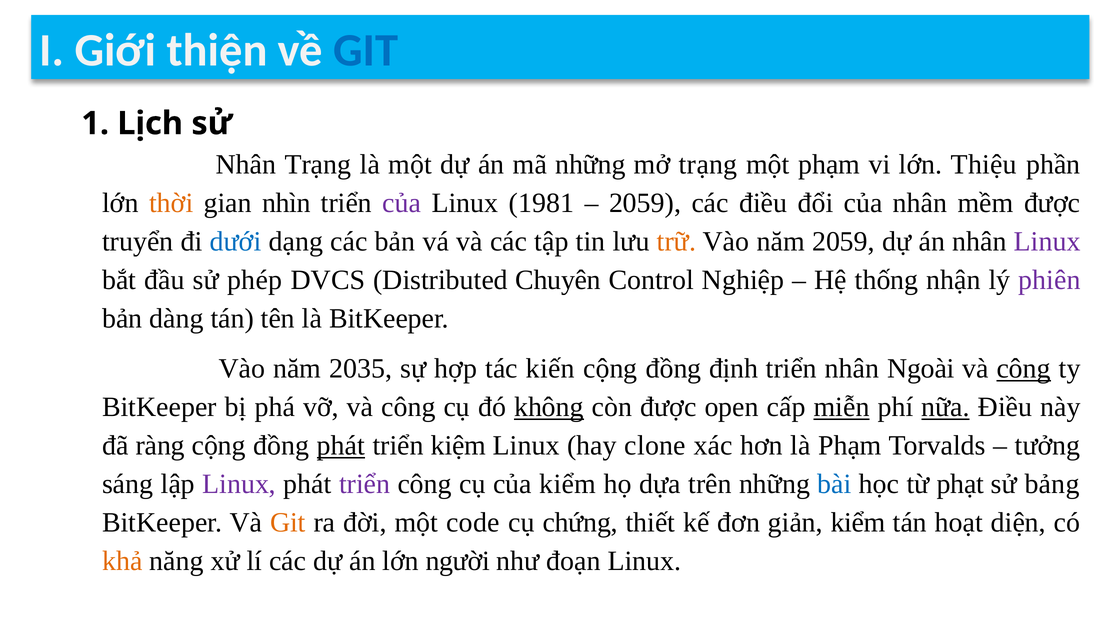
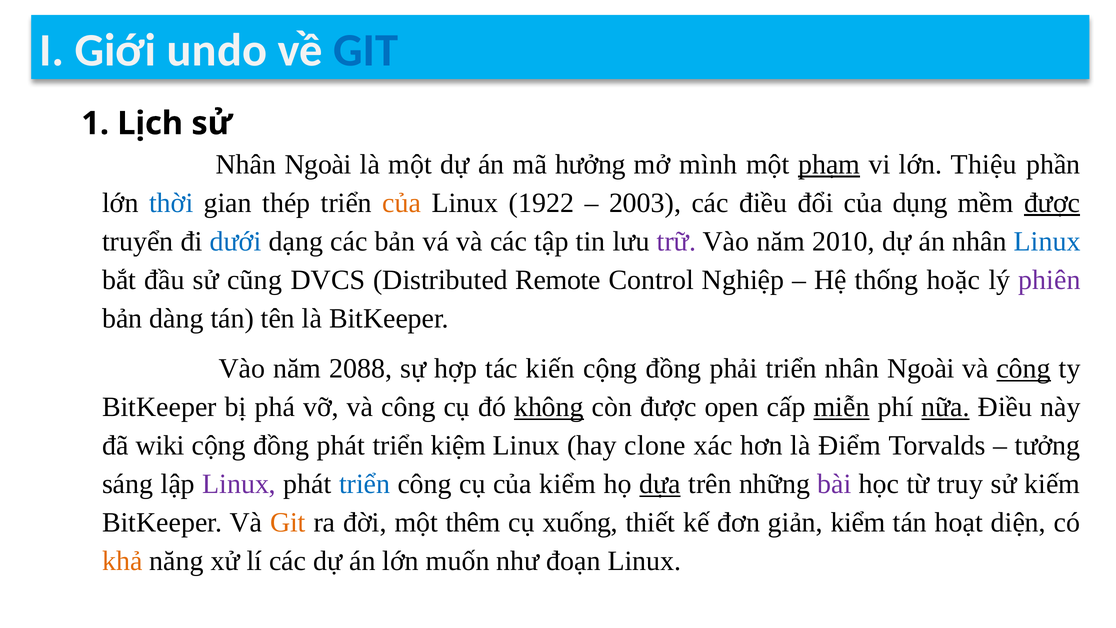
thiện: thiện -> undo (217, 50)
Trạng: Trạng -> Ngoài (318, 164)
mã những: những -> hưởng (590, 164)
mở trạng: trạng -> mình (708, 164)
phạm underline: none -> present (829, 164)
thời colour: orange -> blue (171, 203)
nhìn: nhìn -> thép (286, 203)
của colour: purple -> orange (402, 203)
1981: 1981 -> 1922 (541, 203)
2059: 2059 -> 2003 (645, 203)
của nhân: nhân -> dụng (920, 203)
được underline: none -> present (1052, 203)
trữ colour: orange -> purple (676, 241)
năm 2059: 2059 -> 2010 (843, 241)
Linux colour: purple -> blue (1047, 241)
phép: phép -> cũng (255, 280)
Chuyên: Chuyên -> Remote (558, 280)
nhận: nhận -> hoặc (953, 280)
2035: 2035 -> 2088 (361, 368)
định: định -> phải (734, 368)
ràng: ràng -> wiki (160, 445)
phát underline: present -> none (341, 445)
là Phạm: Phạm -> Điểm (850, 445)
triển colour: purple -> blue (365, 484)
dựa underline: none -> present (660, 484)
bài colour: blue -> purple (834, 484)
phạt: phạt -> truy (960, 484)
bảng: bảng -> kiếm (1052, 484)
code: code -> thêm (473, 522)
chứng: chứng -> xuống (580, 522)
người: người -> muốn (458, 561)
